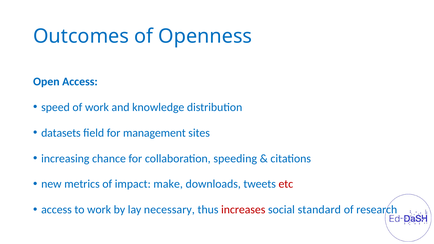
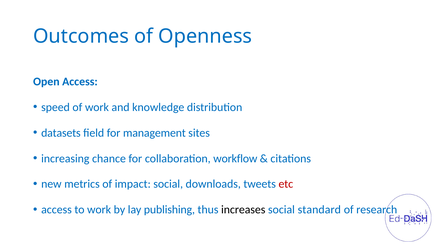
speeding: speeding -> workflow (235, 159)
impact make: make -> social (168, 184)
necessary: necessary -> publishing (169, 210)
increases colour: red -> black (243, 210)
